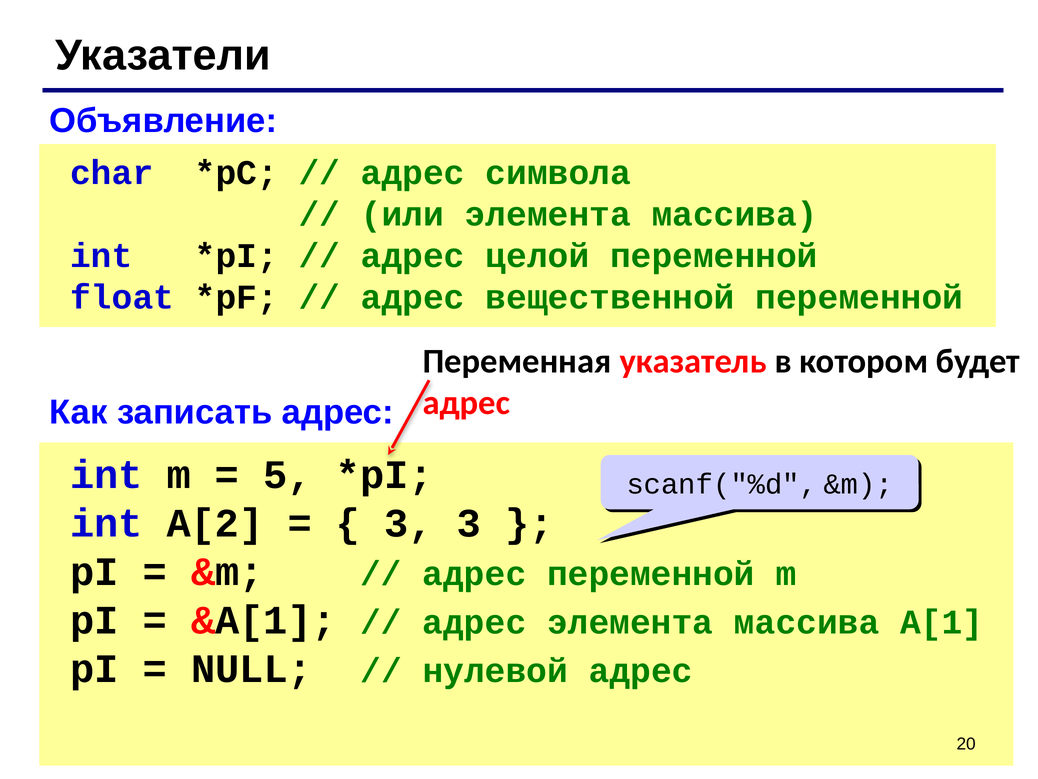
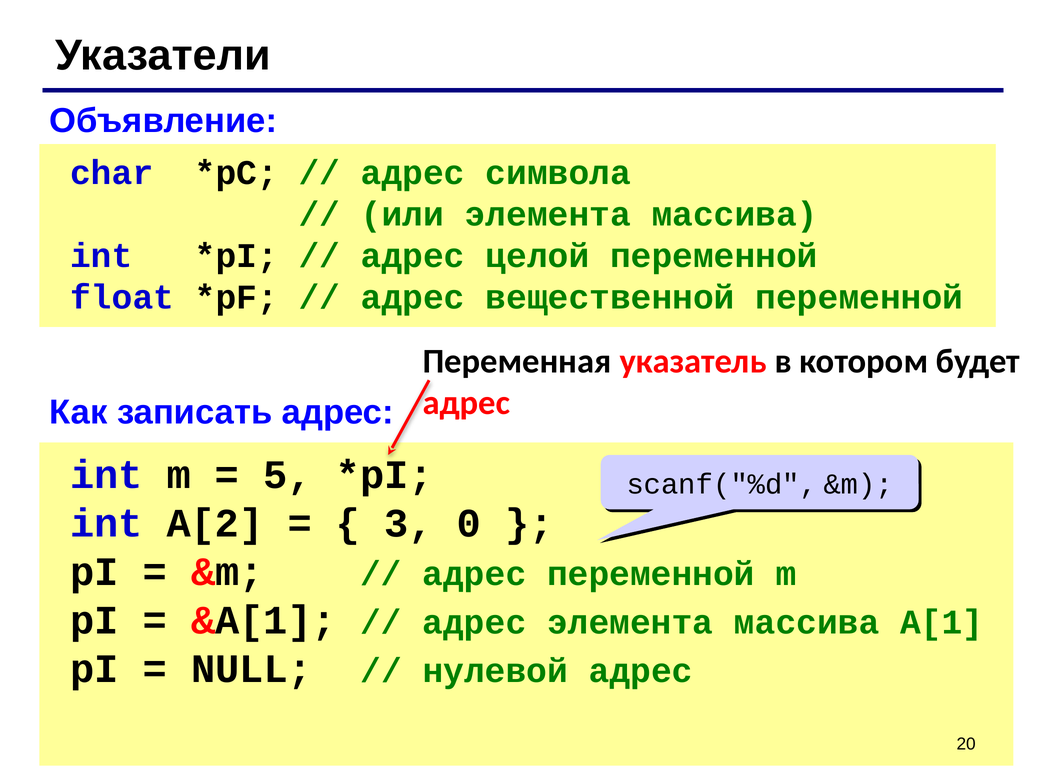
3 3: 3 -> 0 (469, 523)
